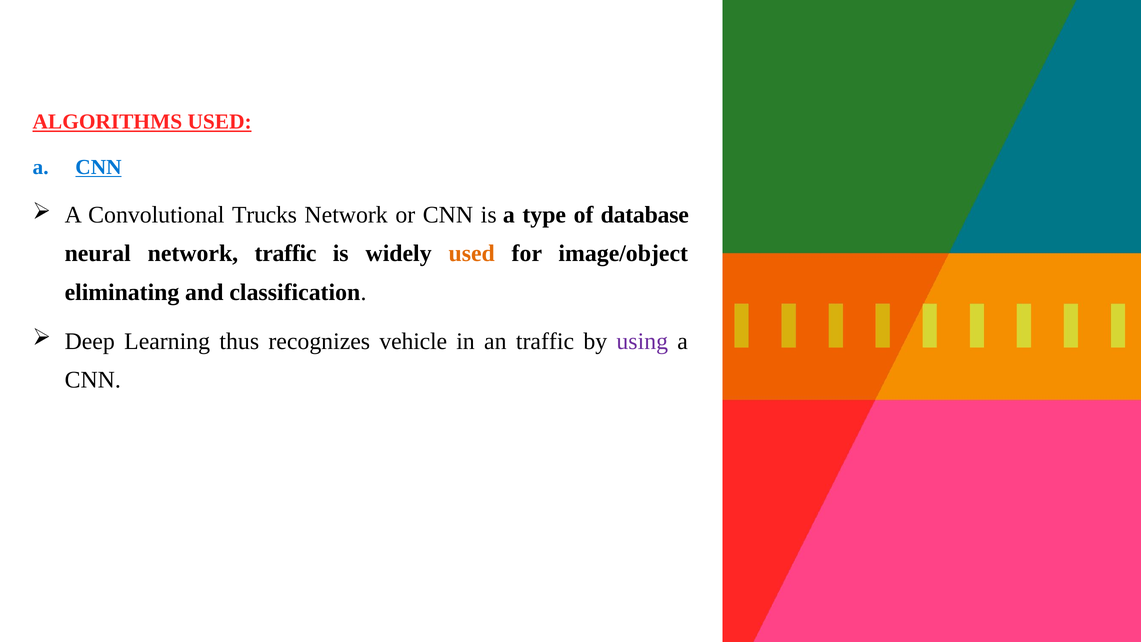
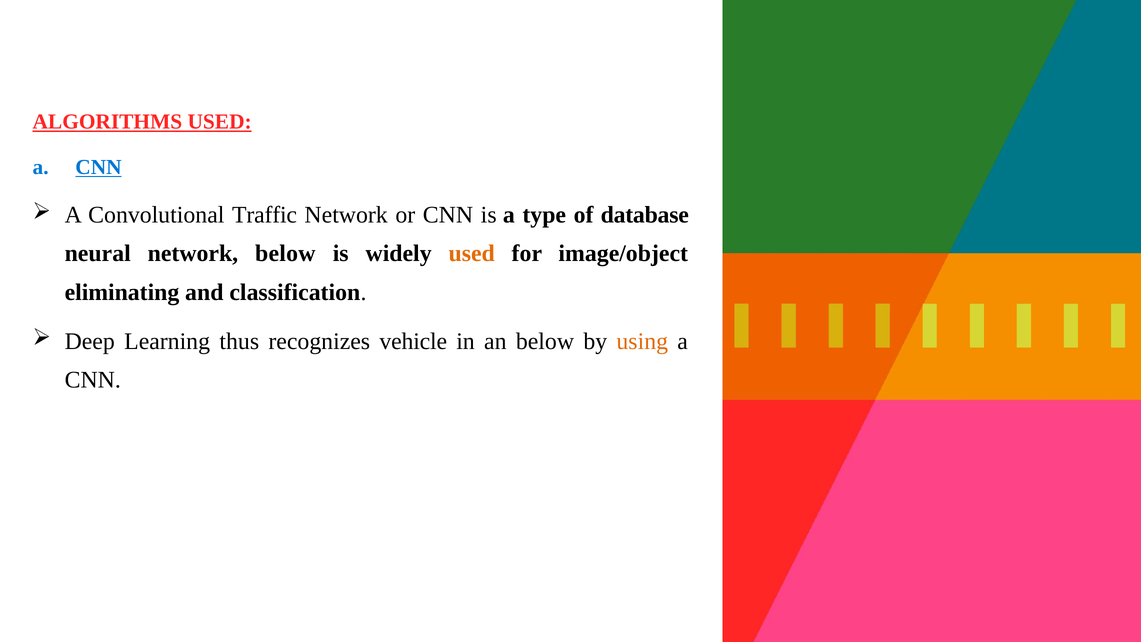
Trucks: Trucks -> Traffic (265, 215)
network traffic: traffic -> below (285, 254)
an traffic: traffic -> below (545, 341)
using colour: purple -> orange (642, 341)
